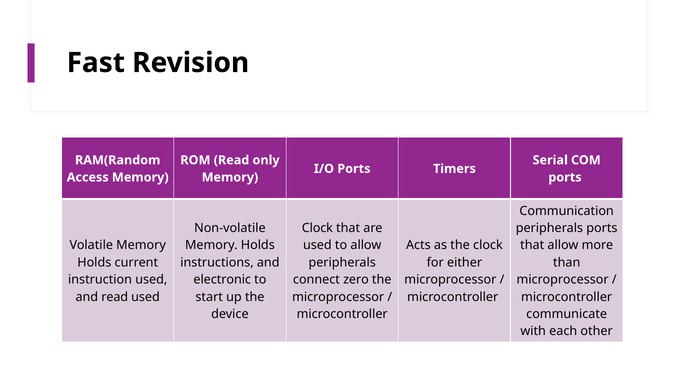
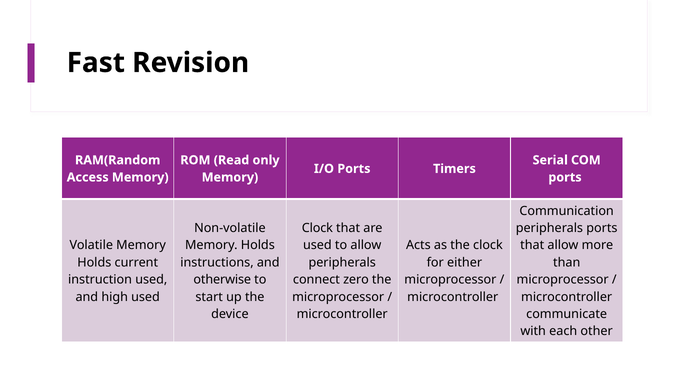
electronic: electronic -> otherwise (222, 279)
and read: read -> high (115, 297)
